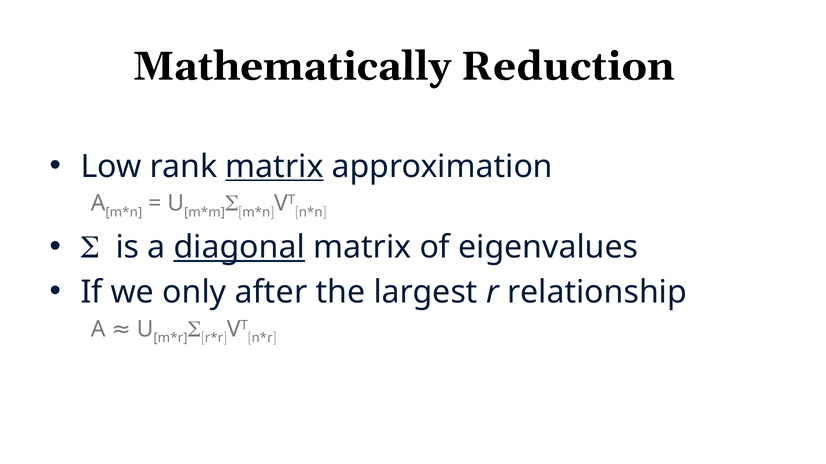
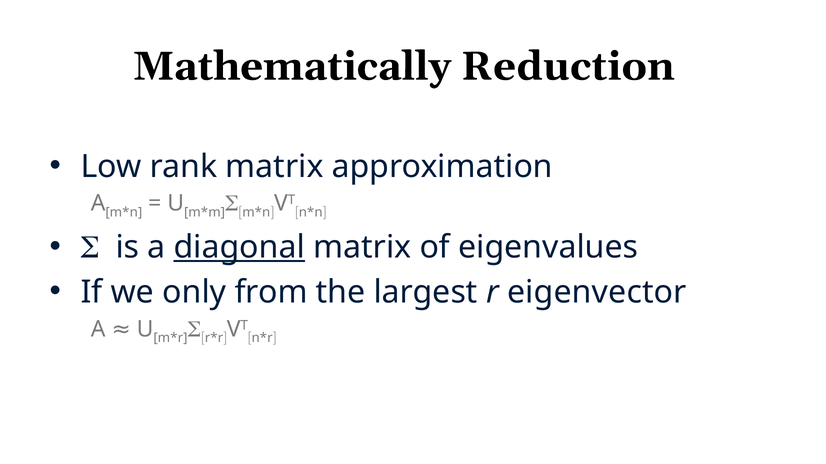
matrix underline: present -> none (274, 167)
after: after -> from (271, 292)
relationship: relationship -> eigenvector (597, 292)
